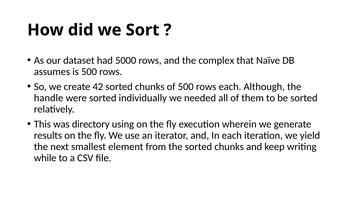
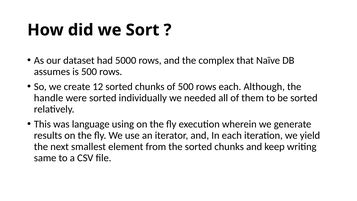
42: 42 -> 12 (98, 87)
directory: directory -> language (91, 124)
while: while -> same (45, 158)
